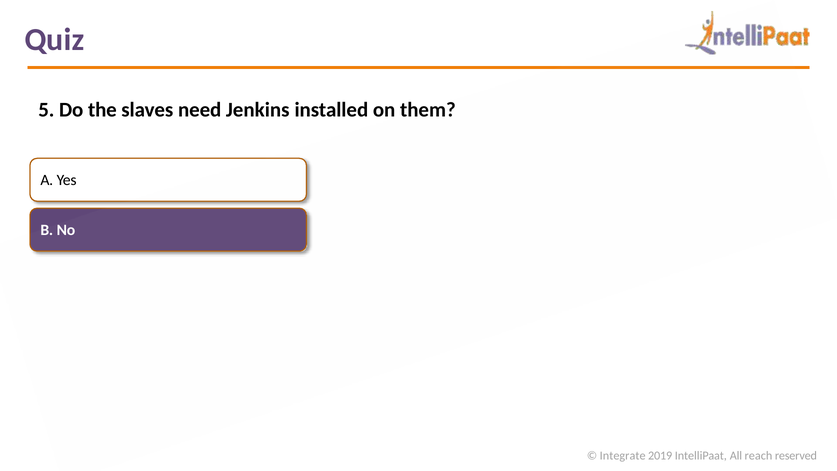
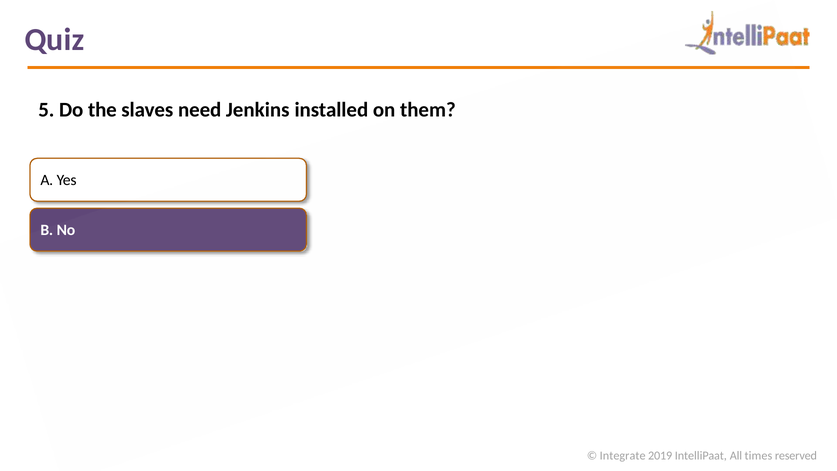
reach: reach -> times (758, 455)
